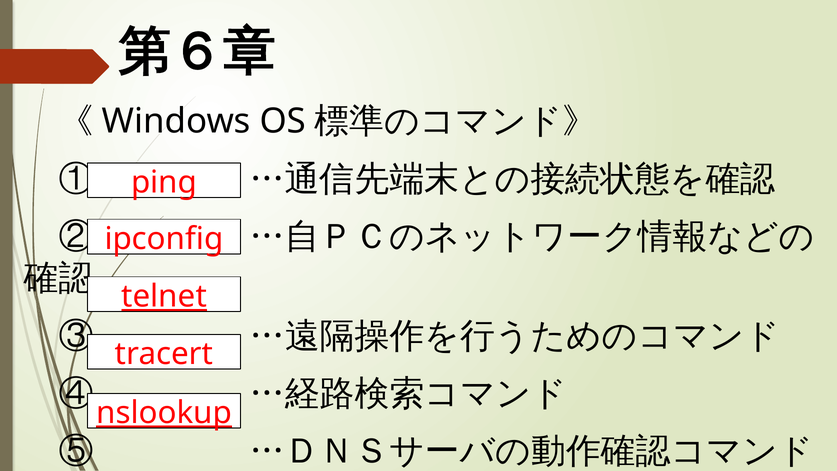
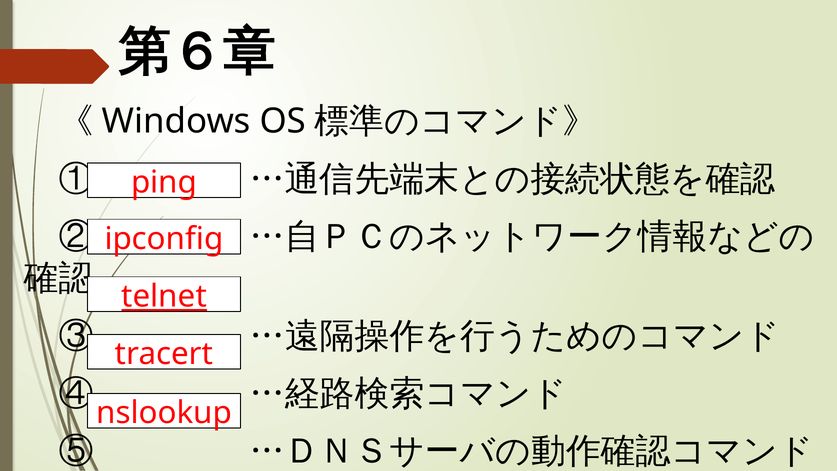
nslookup underline: present -> none (164, 413)
